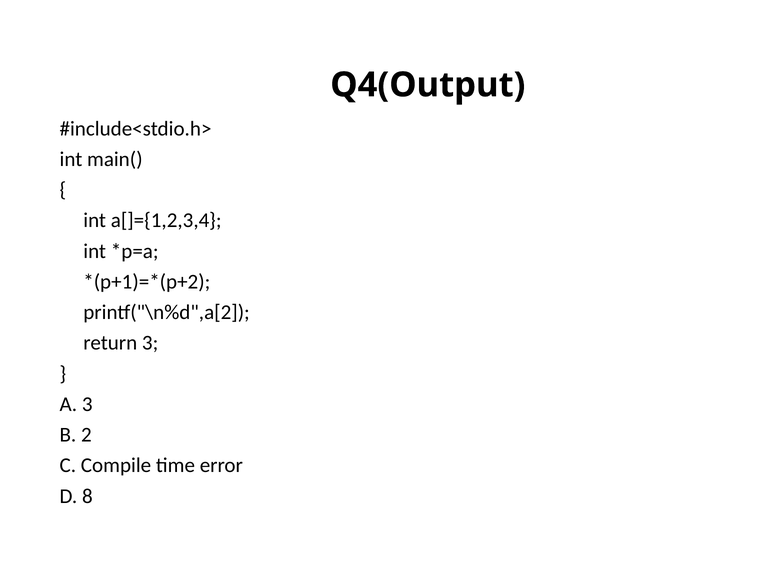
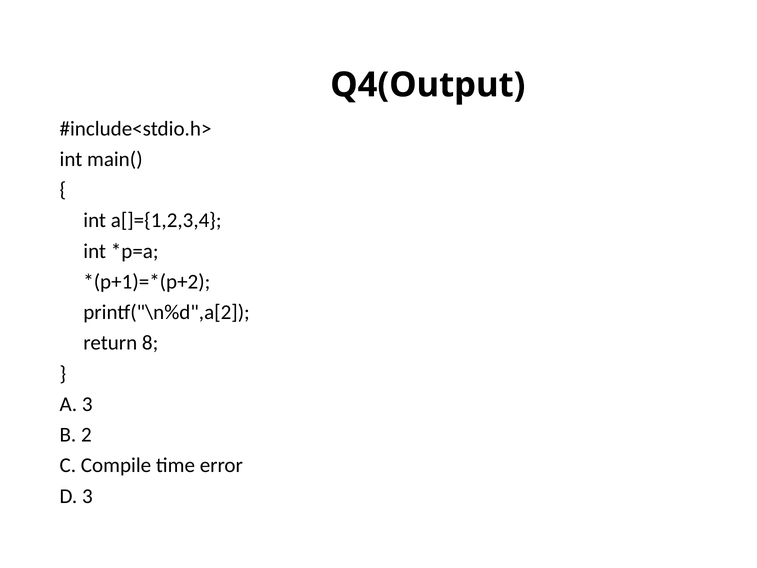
return 3: 3 -> 8 (150, 343)
D 8: 8 -> 3 (87, 496)
